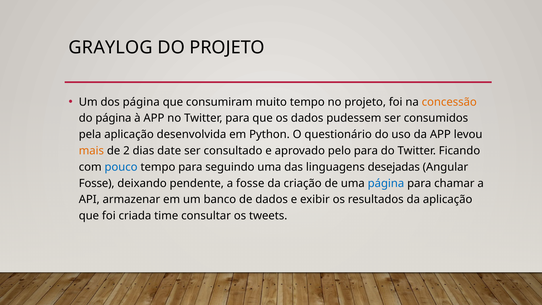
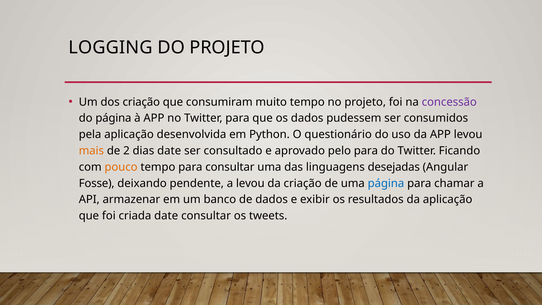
GRAYLOG: GRAYLOG -> LOGGING (111, 47)
dos página: página -> criação (141, 102)
concessão colour: orange -> purple (449, 102)
pouco colour: blue -> orange (121, 167)
para seguindo: seguindo -> consultar (230, 167)
a fosse: fosse -> levou (250, 183)
criada time: time -> date (166, 216)
